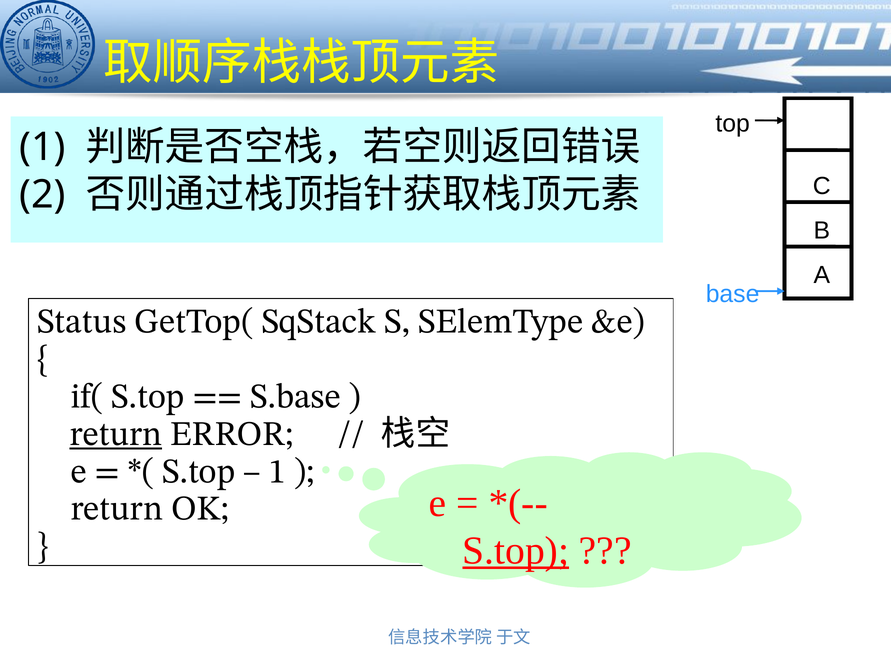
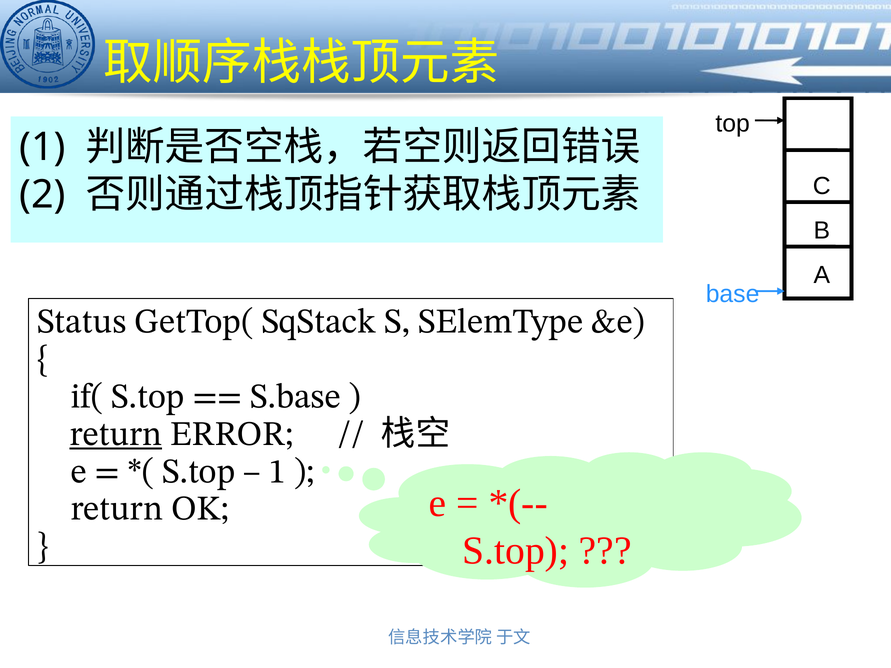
S.top underline: present -> none (516, 551)
